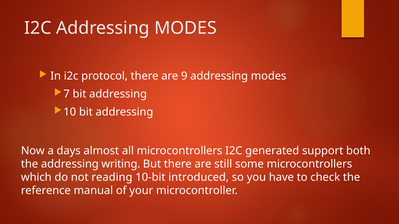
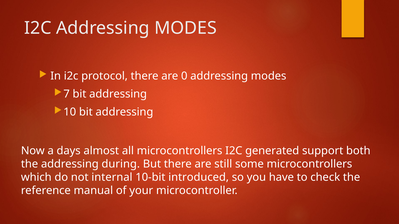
9: 9 -> 0 (184, 76)
writing: writing -> during (121, 164)
reading: reading -> internal (112, 178)
